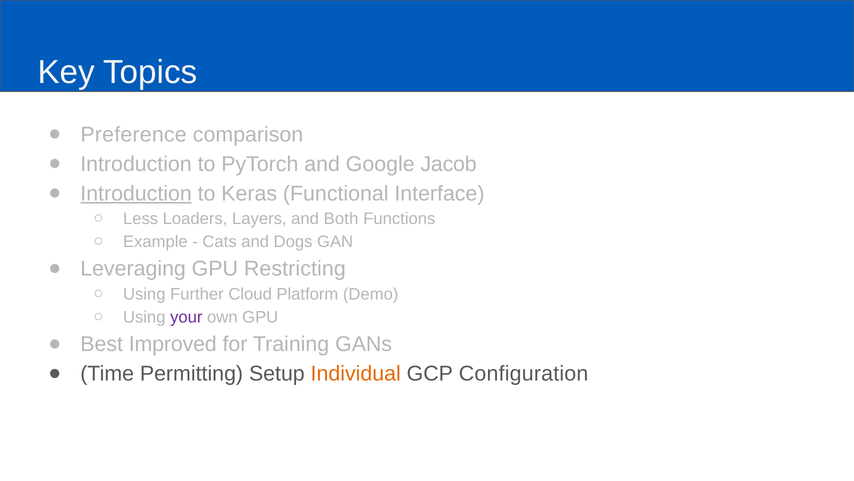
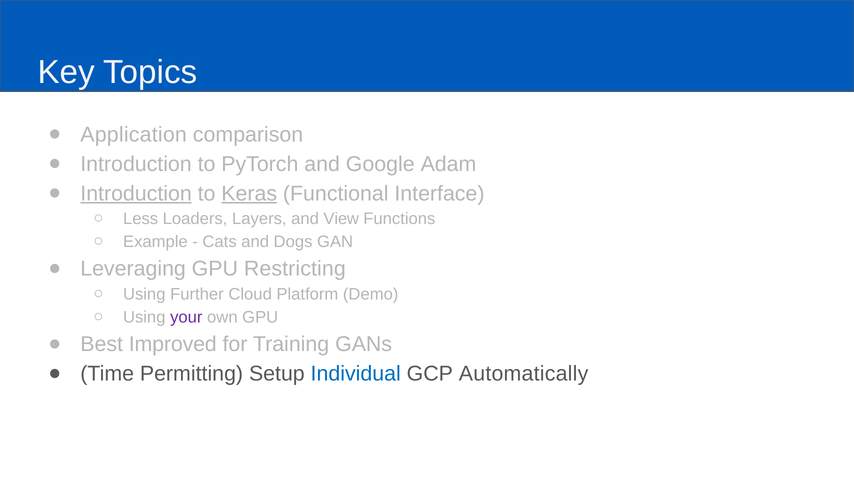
Preference: Preference -> Application (134, 134)
Jacob: Jacob -> Adam (448, 164)
Keras underline: none -> present (249, 193)
Both: Both -> View (341, 219)
Individual colour: orange -> blue (356, 373)
Configuration: Configuration -> Automatically (524, 373)
